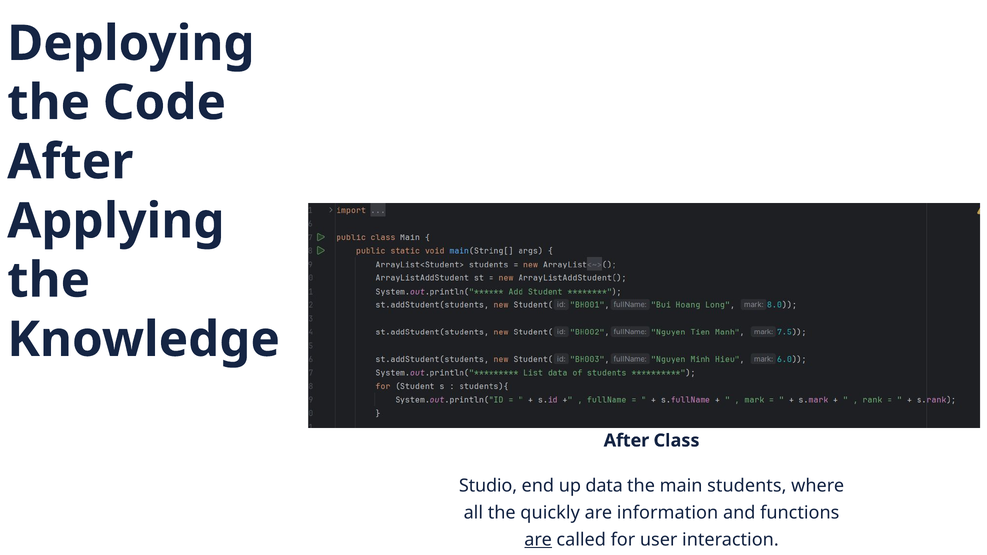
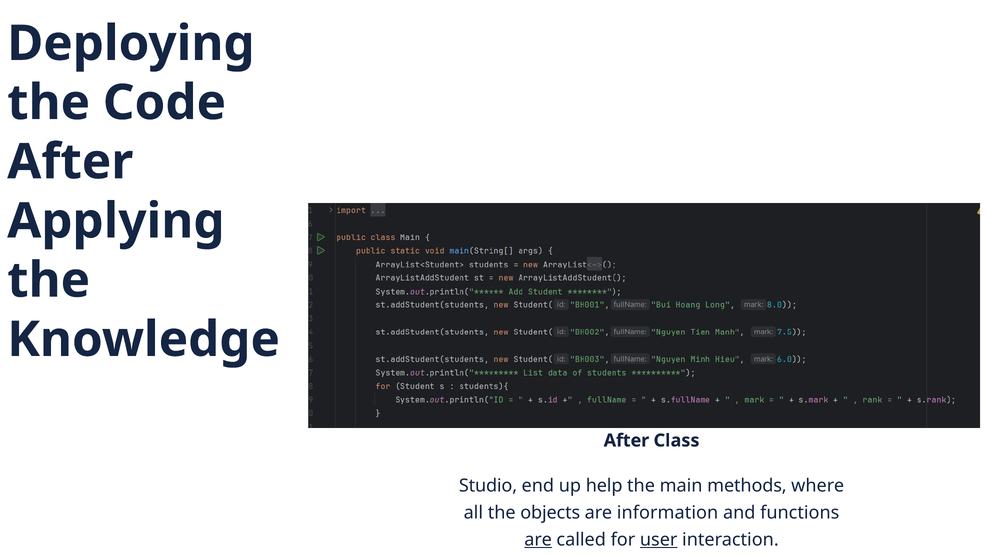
data: data -> help (604, 486)
students: students -> methods (747, 486)
quickly: quickly -> objects (550, 513)
user underline: none -> present (659, 540)
